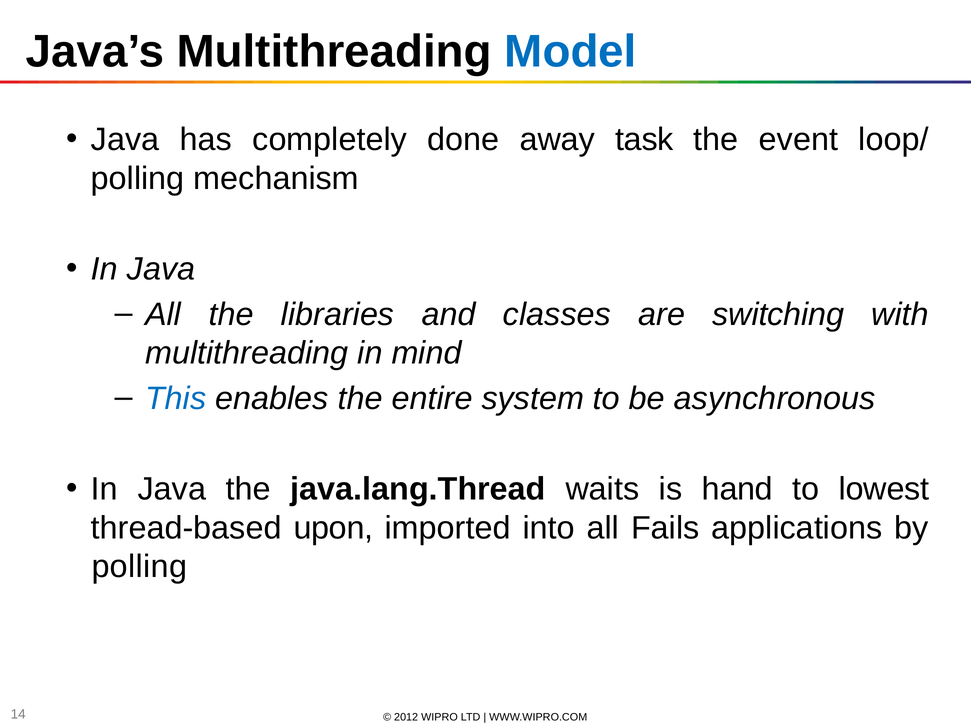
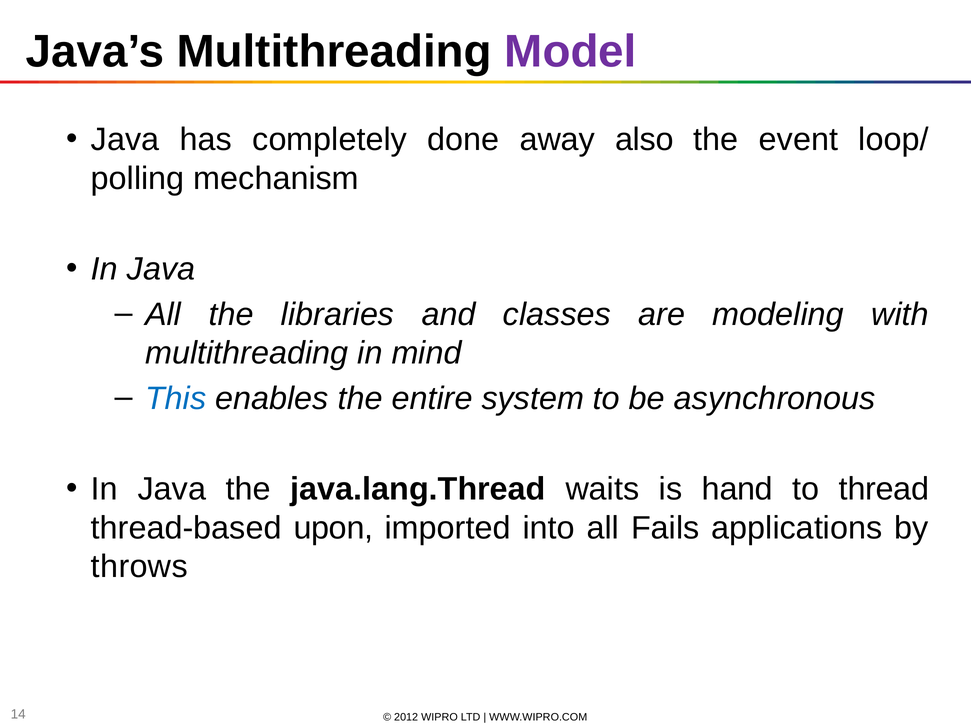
Model colour: blue -> purple (571, 52)
task: task -> also (644, 140)
switching: switching -> modeling (778, 315)
lowest: lowest -> thread (884, 489)
polling: polling -> throws (139, 567)
